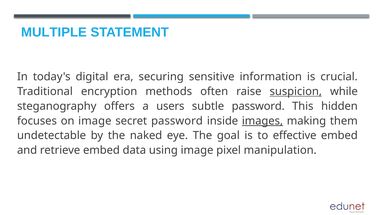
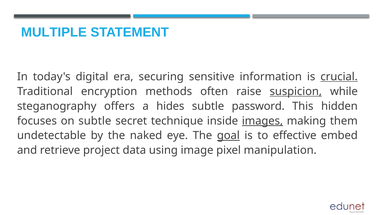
crucial underline: none -> present (339, 77)
users: users -> hides (170, 106)
on image: image -> subtle (95, 121)
secret password: password -> technique (177, 121)
goal underline: none -> present (228, 136)
retrieve embed: embed -> project (101, 151)
